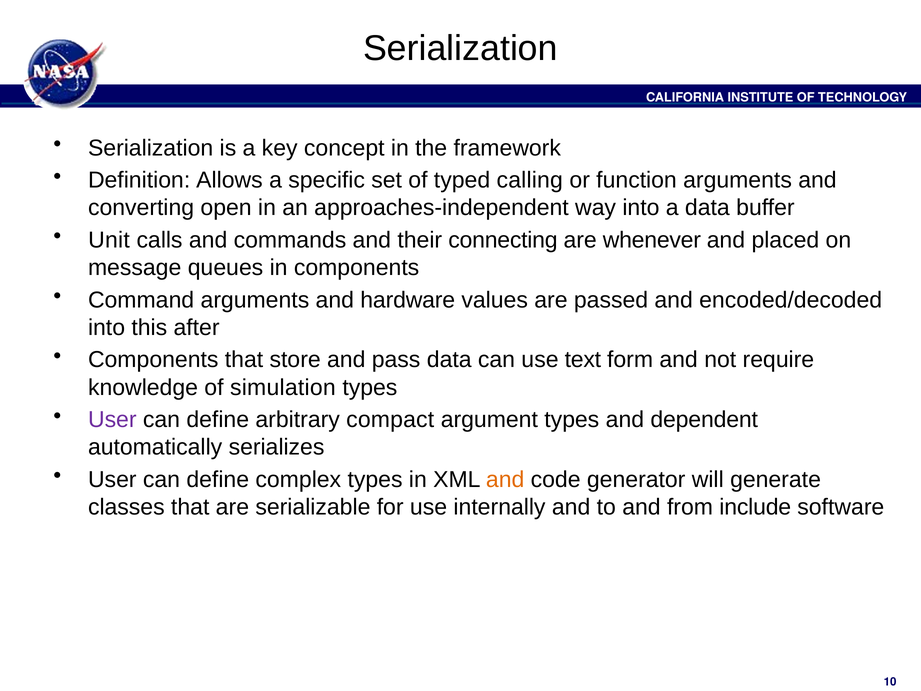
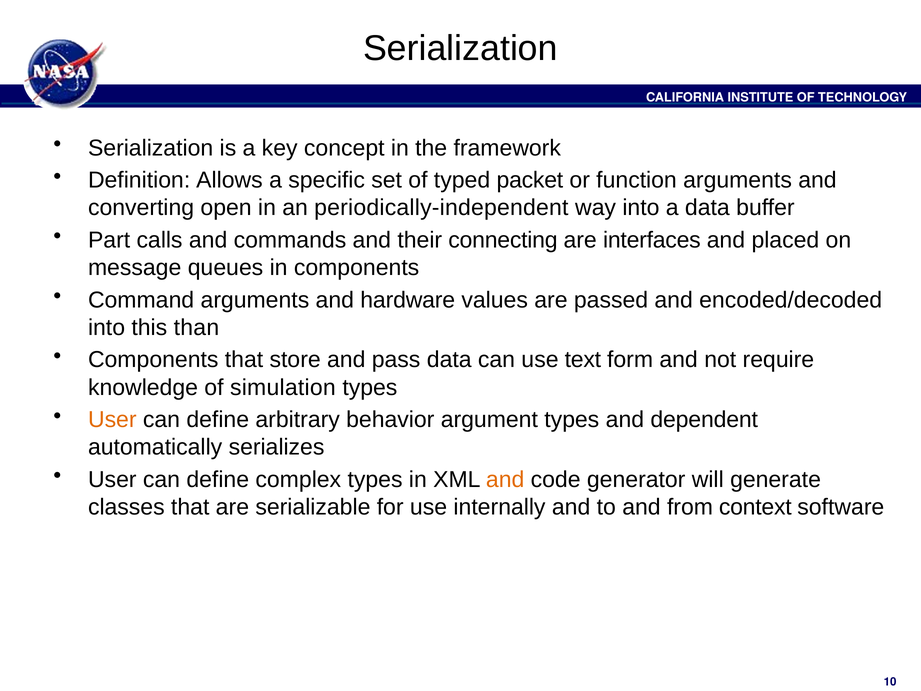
calling: calling -> packet (530, 180)
approaches-independent: approaches-independent -> periodically-independent (441, 208)
Unit: Unit -> Part (109, 240)
whenever: whenever -> interfaces (652, 240)
after: after -> than (196, 327)
User colour: purple -> orange (112, 420)
compact: compact -> behavior (390, 420)
include: include -> context (755, 507)
